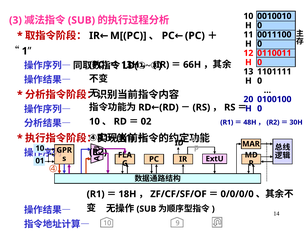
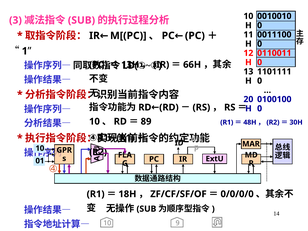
02: 02 -> 89 (146, 121)
